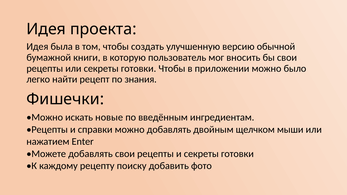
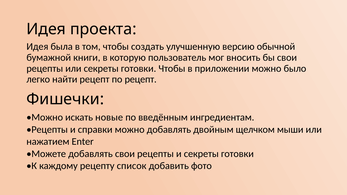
по знания: знания -> рецепт (141, 79)
поиску: поиску -> список (132, 166)
